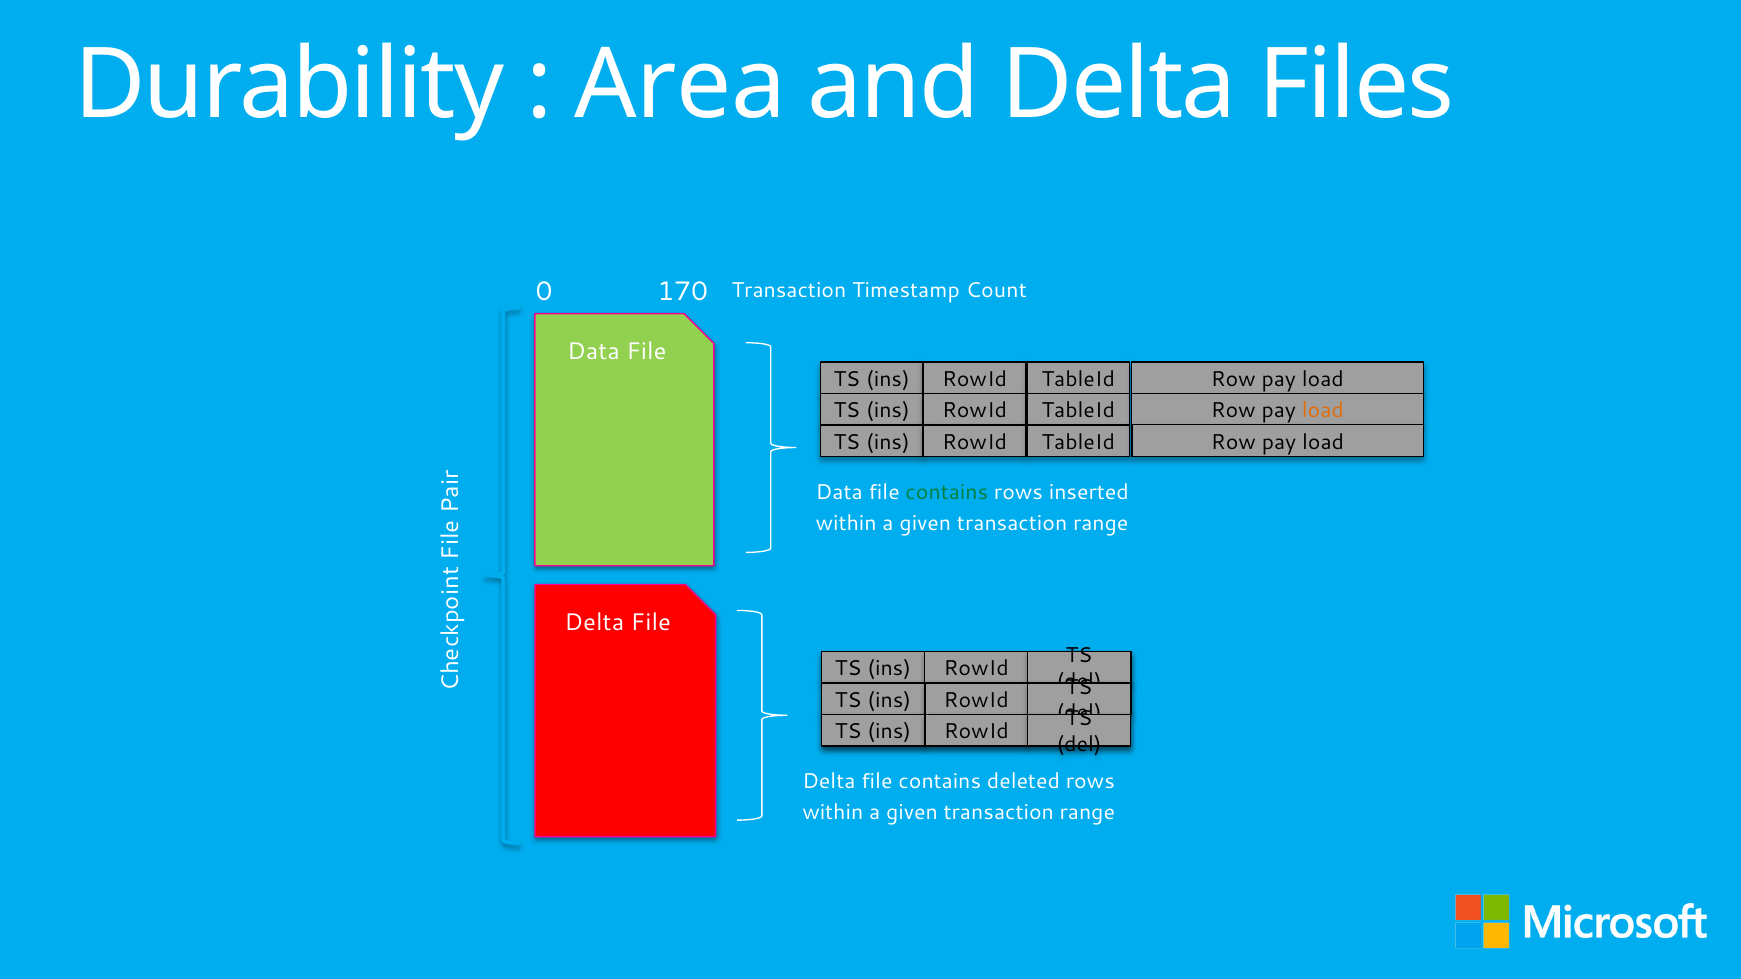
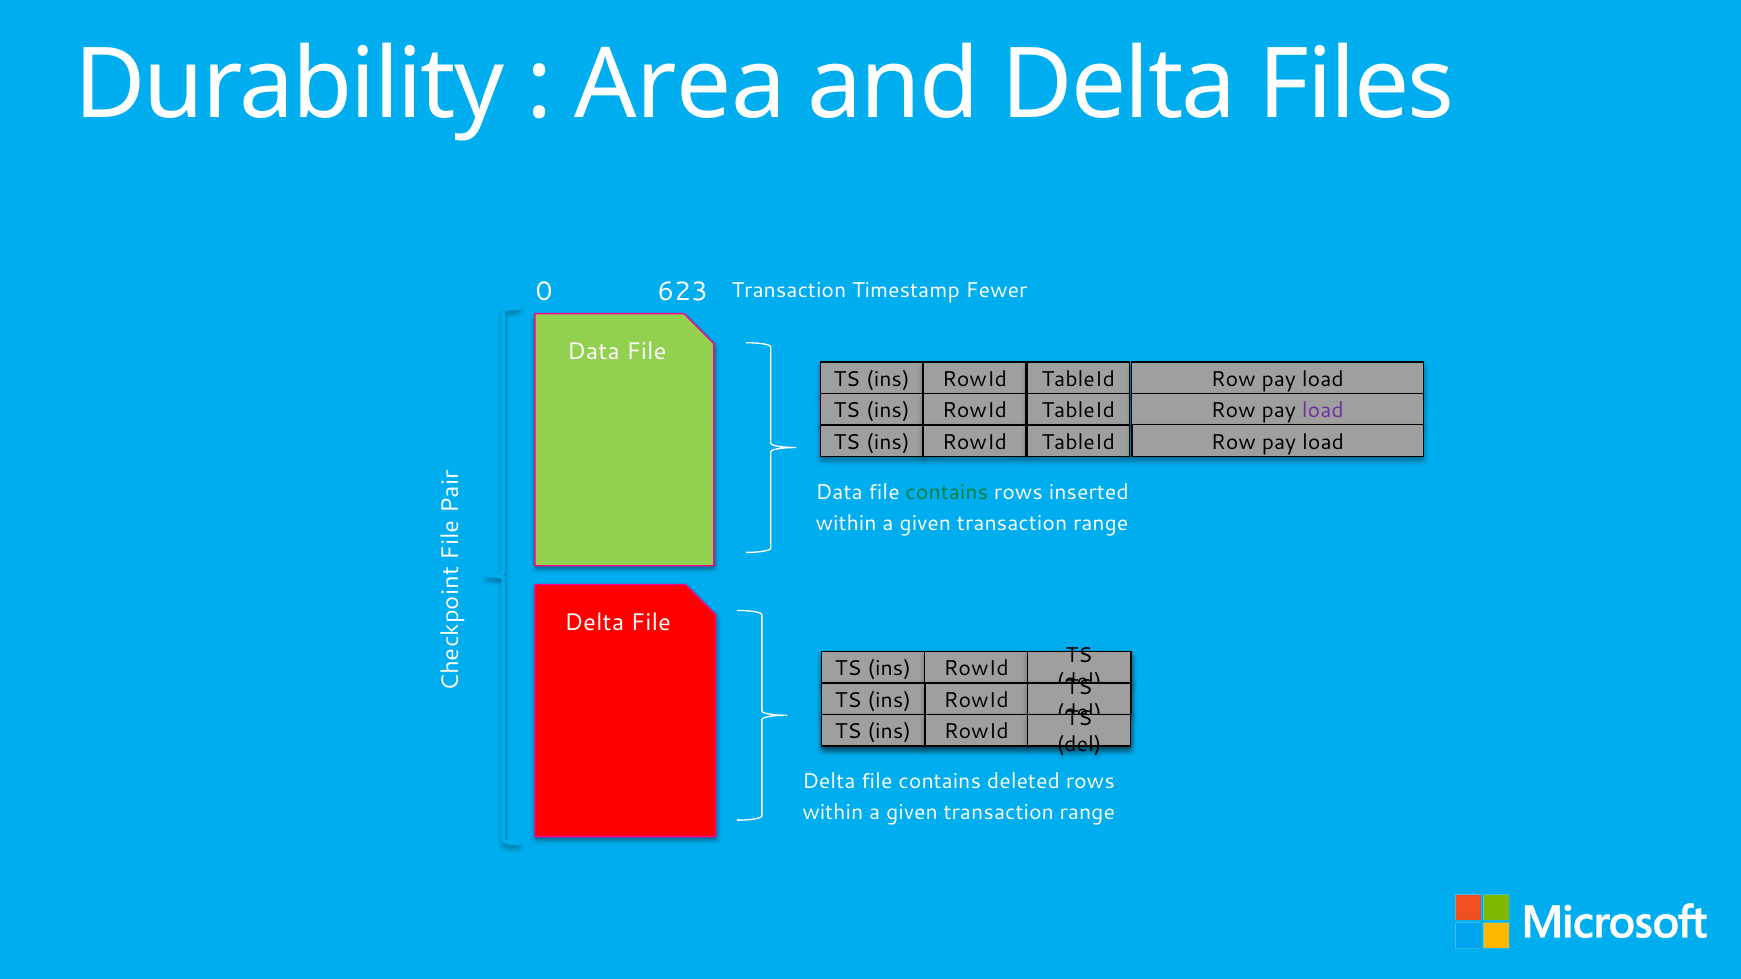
170: 170 -> 623 (683, 292)
Count: Count -> Fewer (997, 290)
load colour: orange -> purple (1323, 411)
